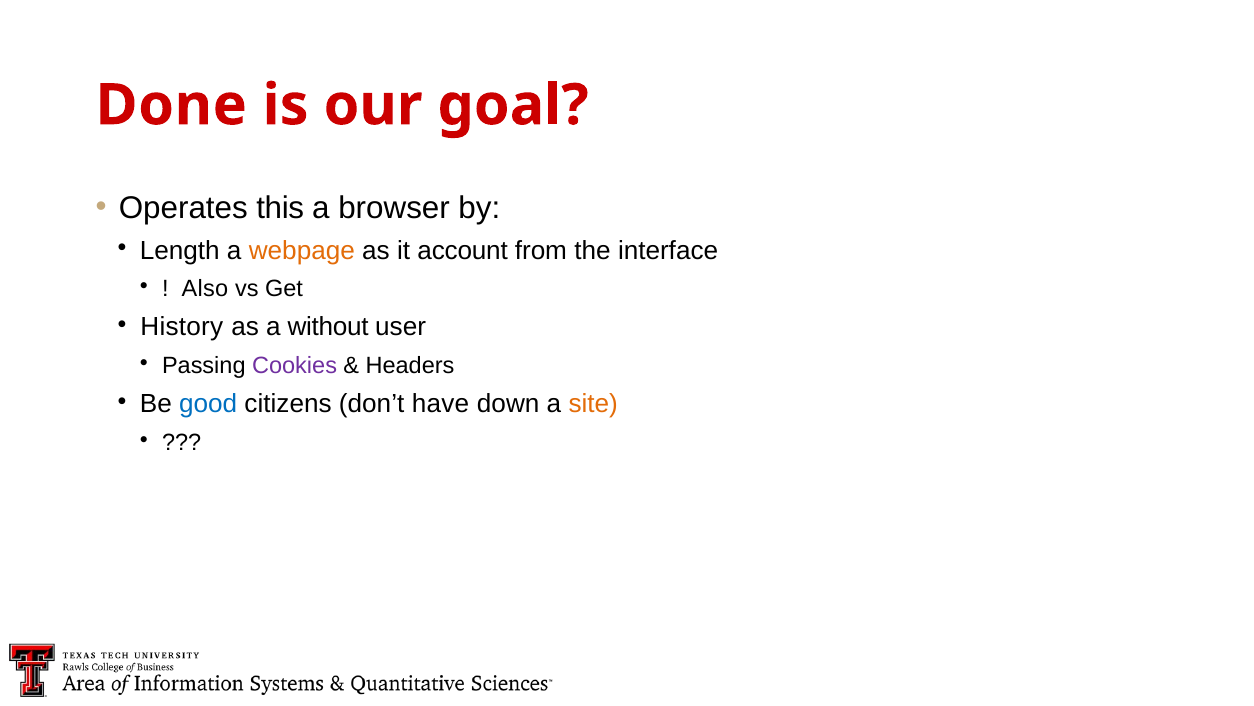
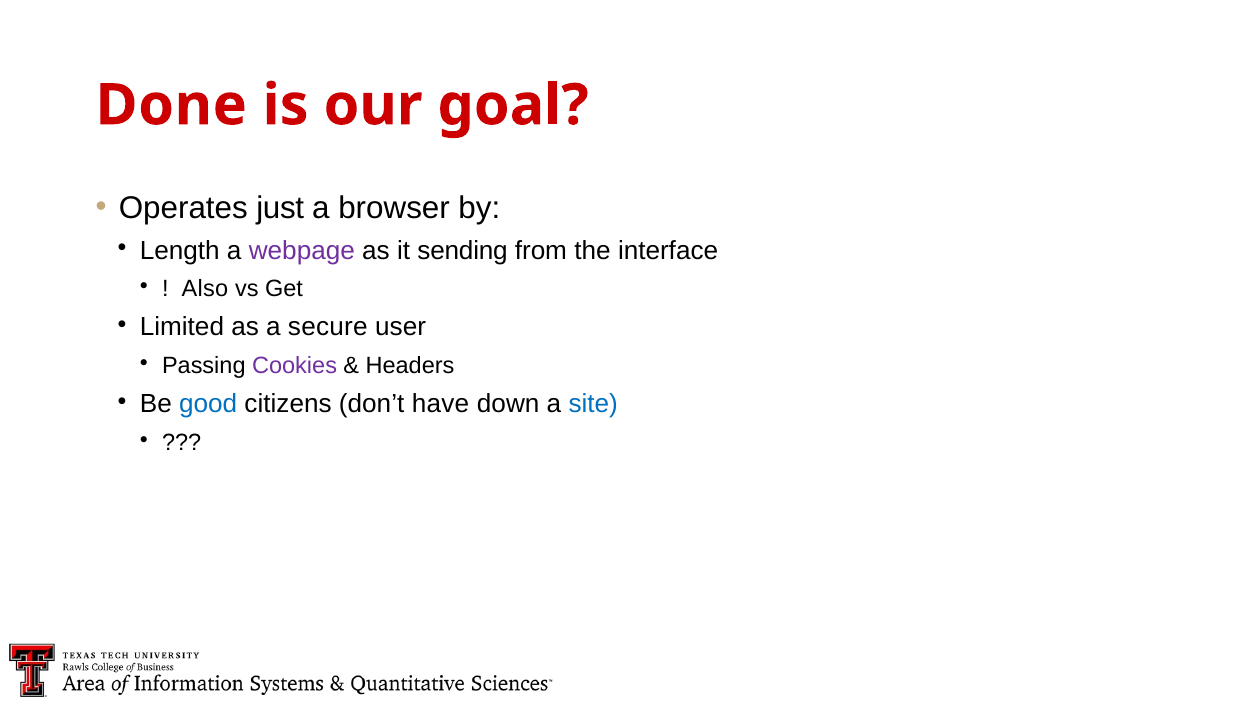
this: this -> just (280, 208)
webpage colour: orange -> purple (302, 250)
account: account -> sending (463, 250)
History: History -> Limited (182, 327)
without: without -> secure (328, 327)
site colour: orange -> blue (593, 404)
